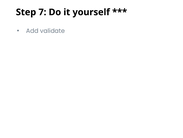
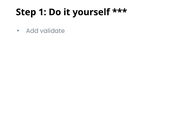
7: 7 -> 1 (42, 12)
